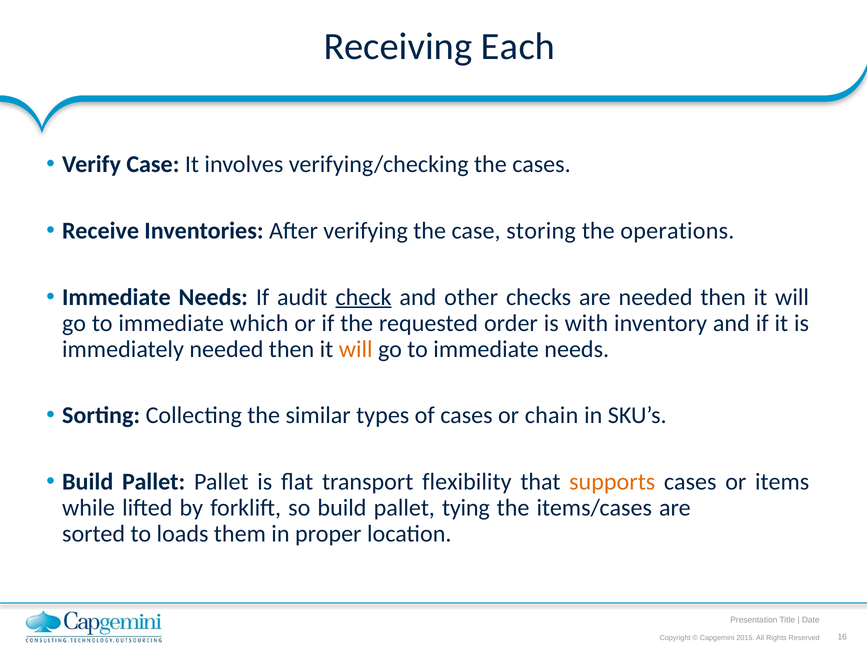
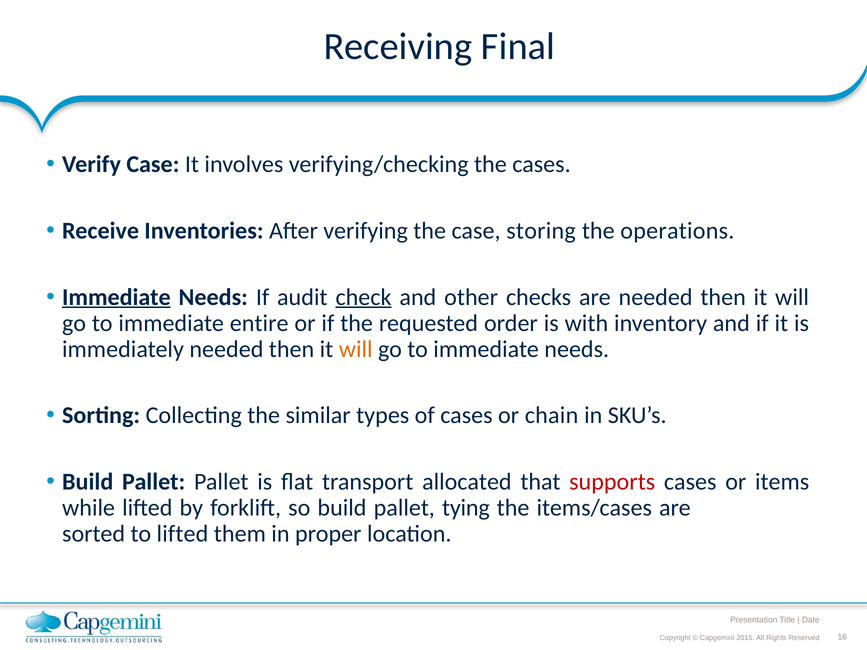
Each: Each -> Final (518, 47)
Immediate underline: none -> present (116, 297)
which: which -> entire (259, 323)
flexibility: flexibility -> allocated (467, 482)
supports colour: orange -> red (612, 482)
to loads: loads -> lifted (182, 534)
